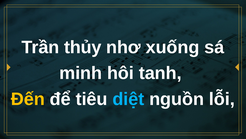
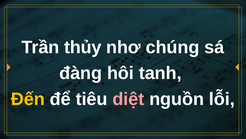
xuống: xuống -> chúng (173, 47)
minh: minh -> đàng (81, 73)
diệt colour: light blue -> pink (128, 99)
